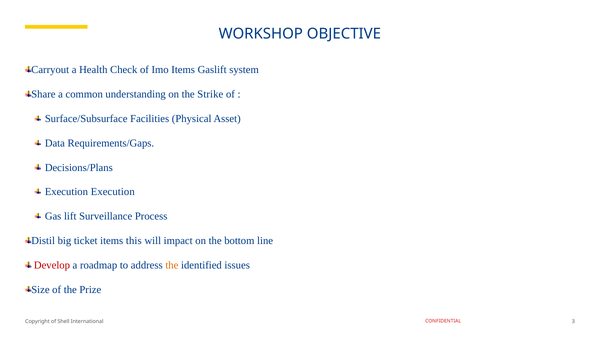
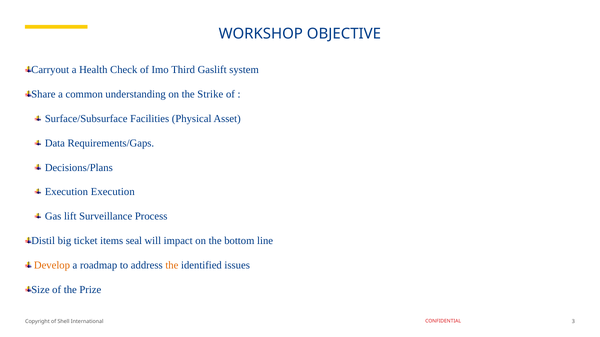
Imo Items: Items -> Third (183, 70)
this: this -> seal (134, 241)
Develop colour: red -> orange (52, 266)
